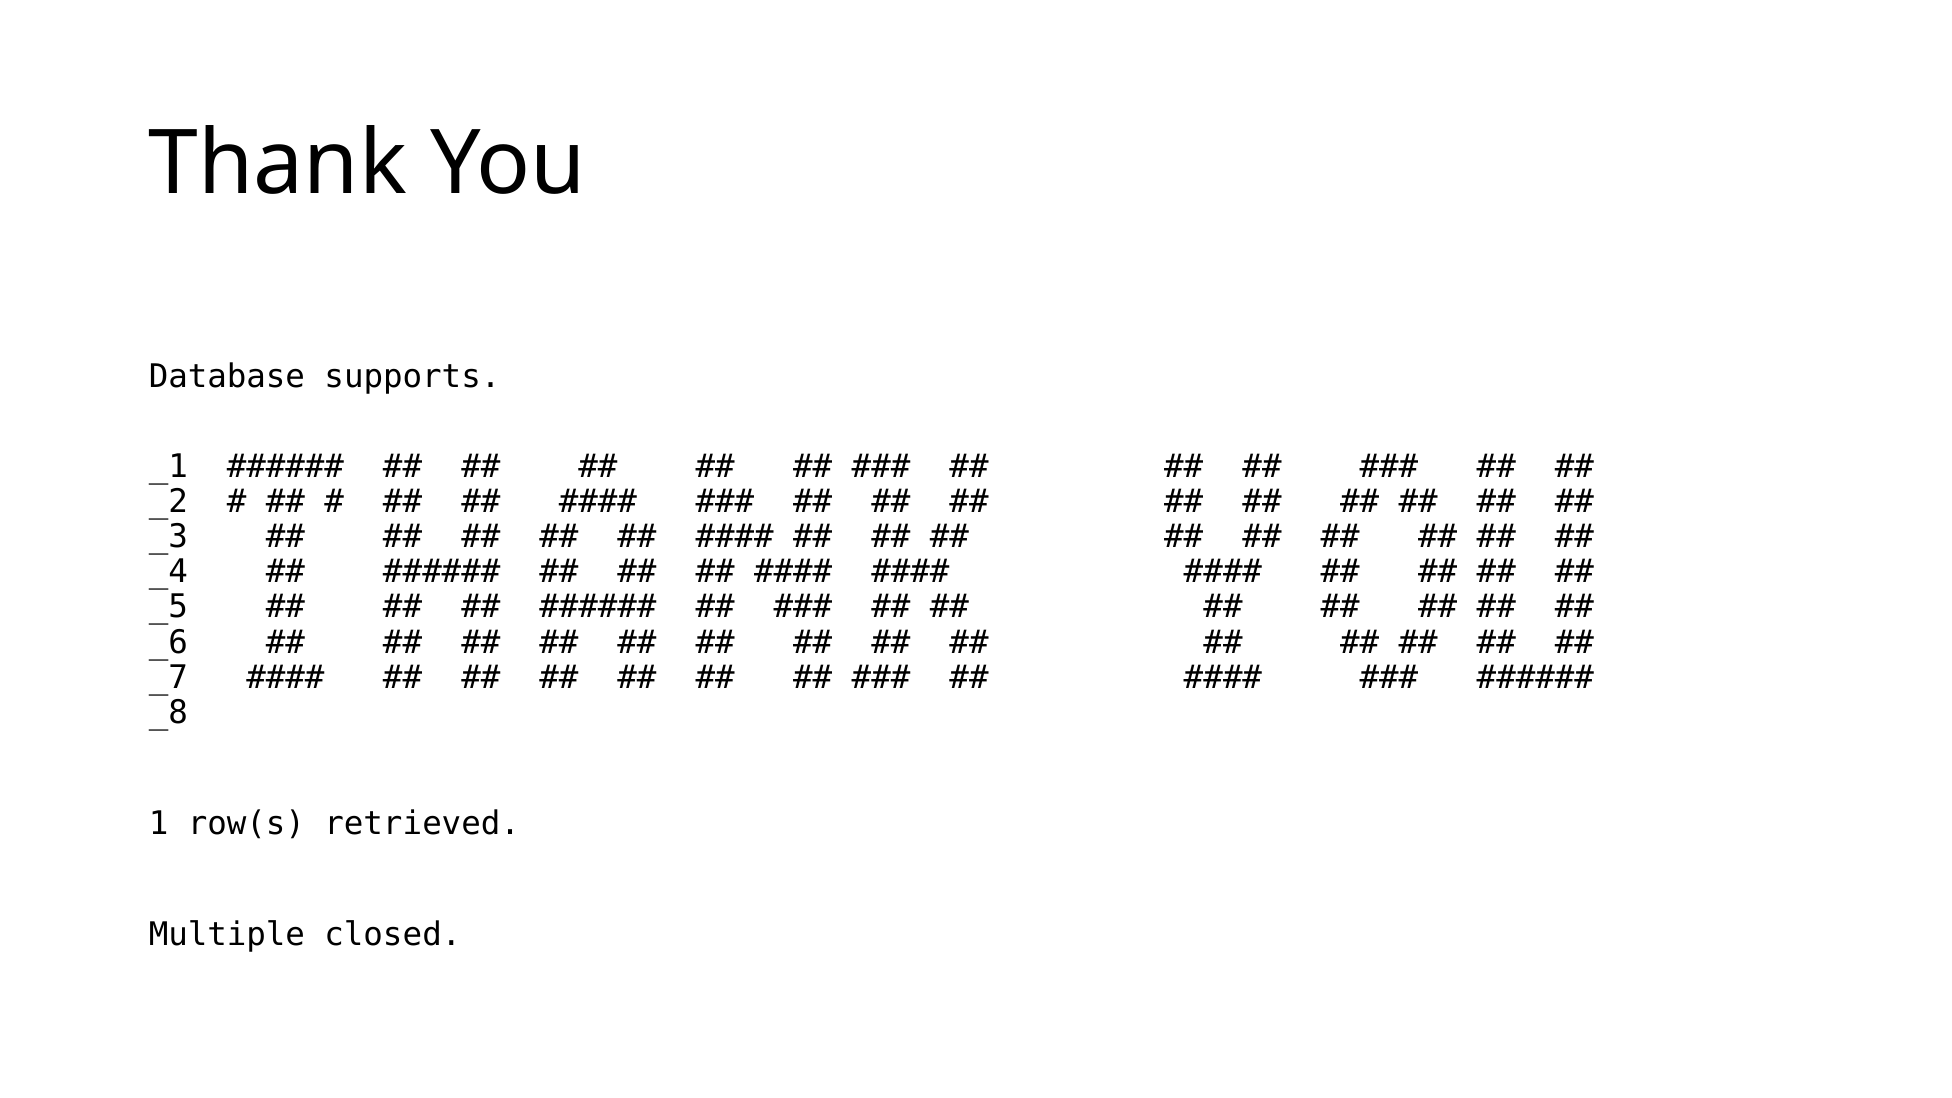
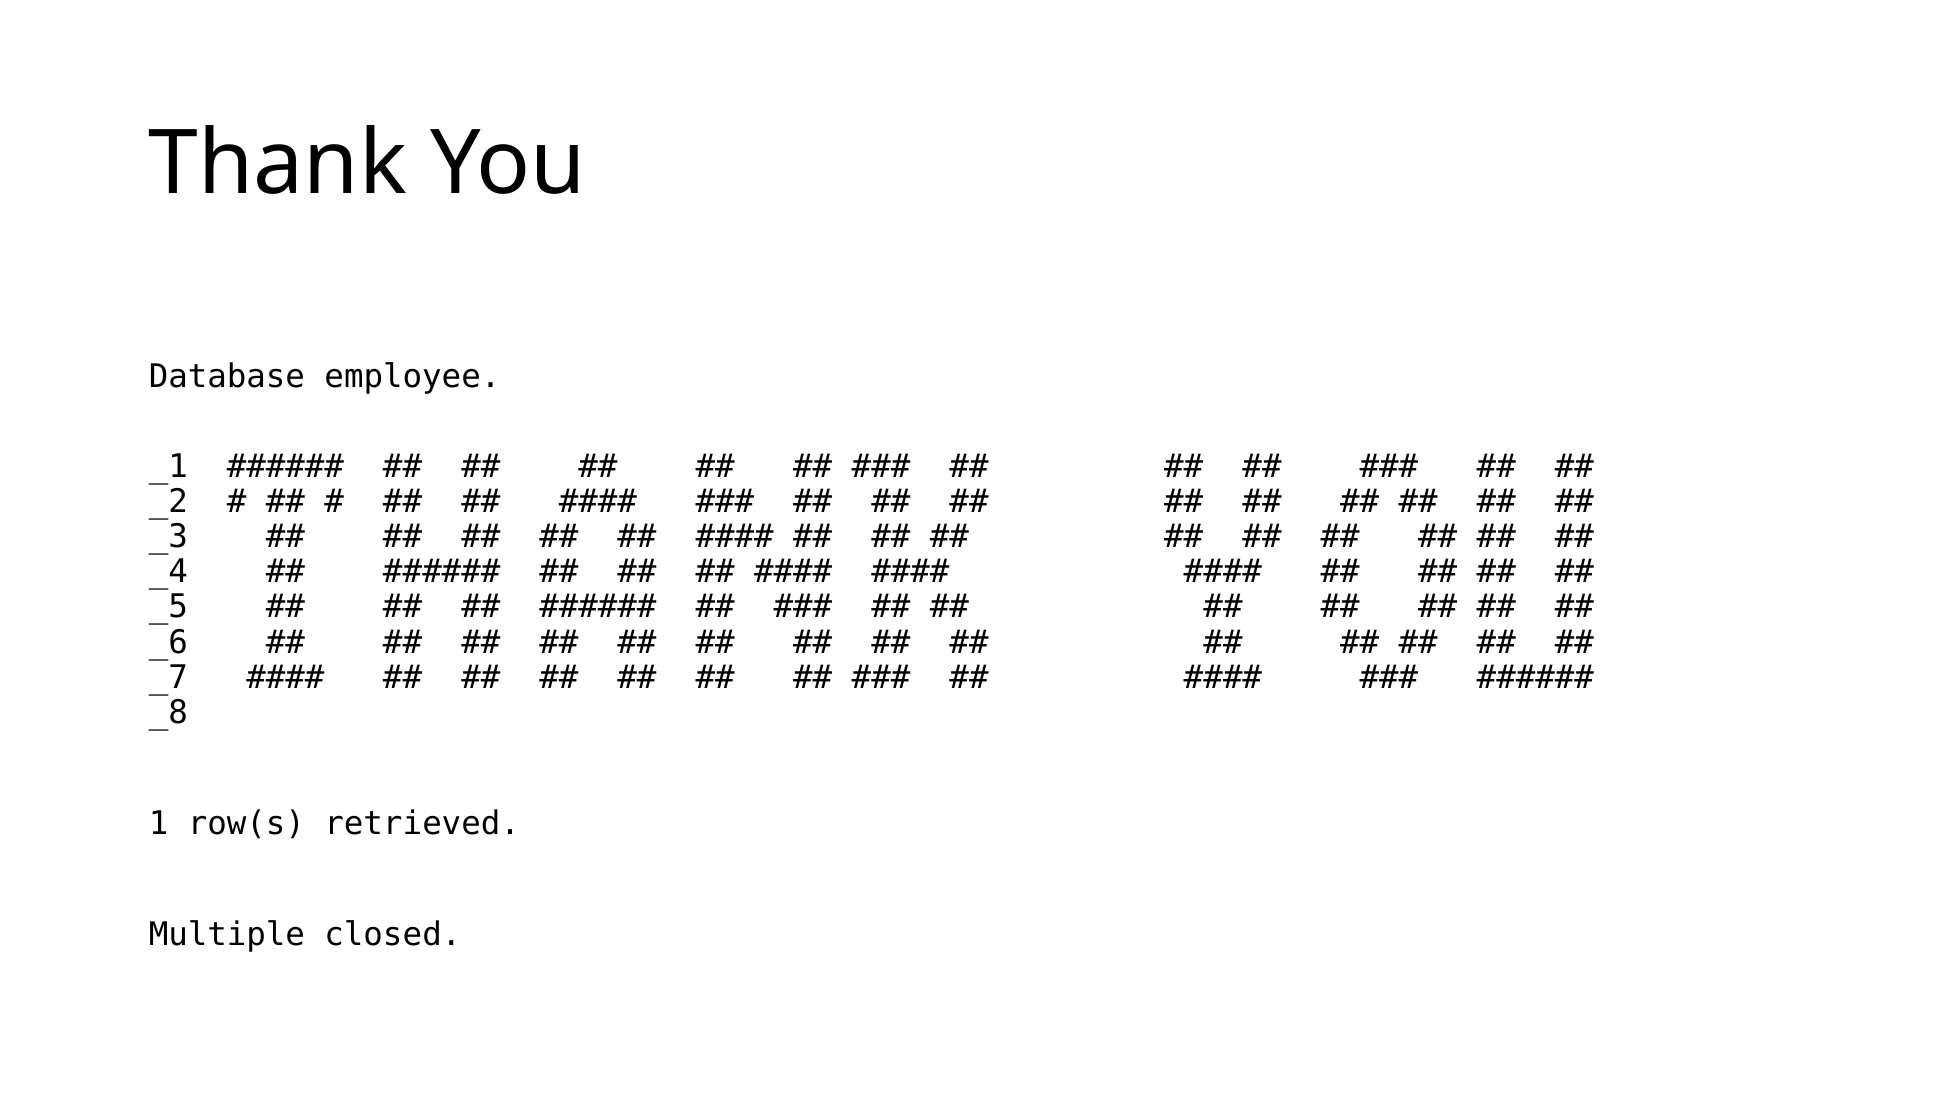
supports: supports -> employee (412, 376)
